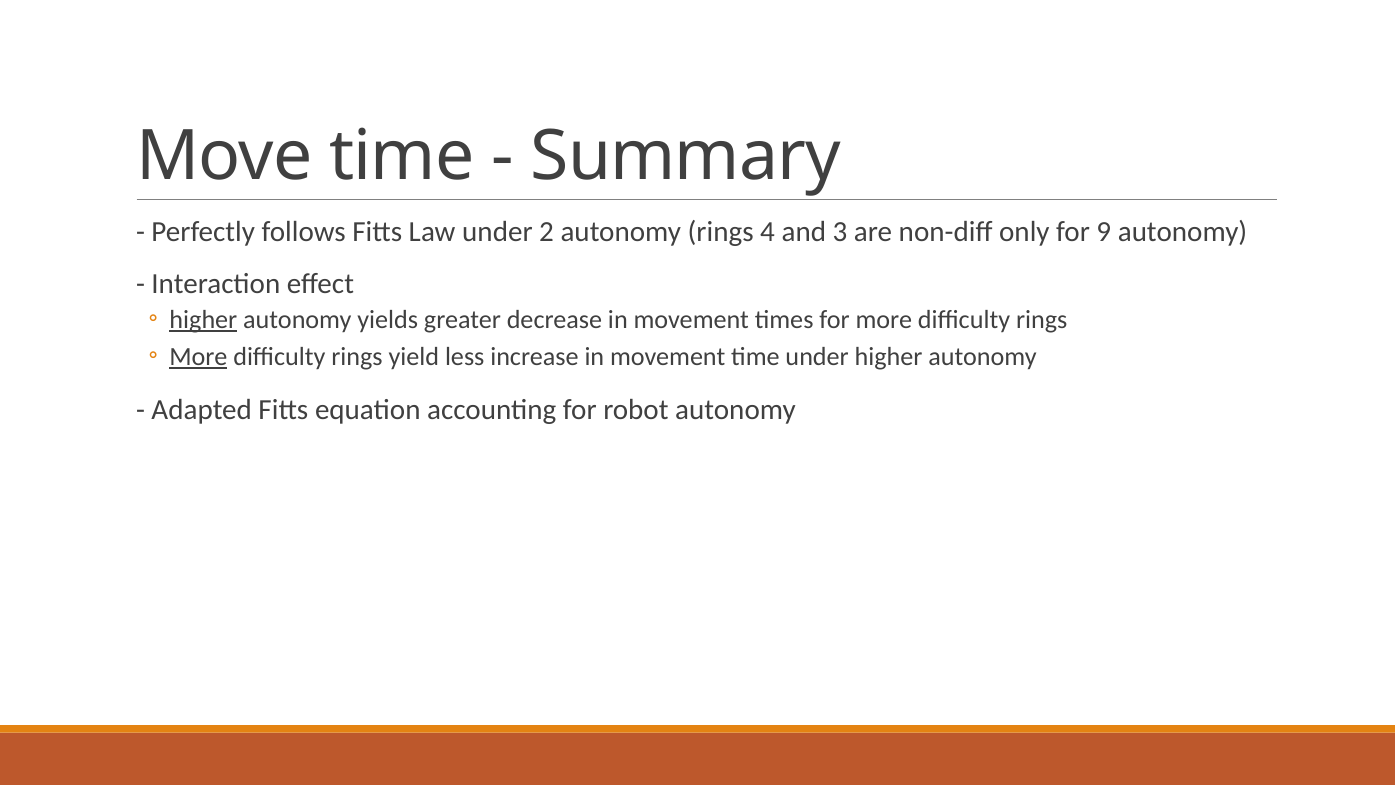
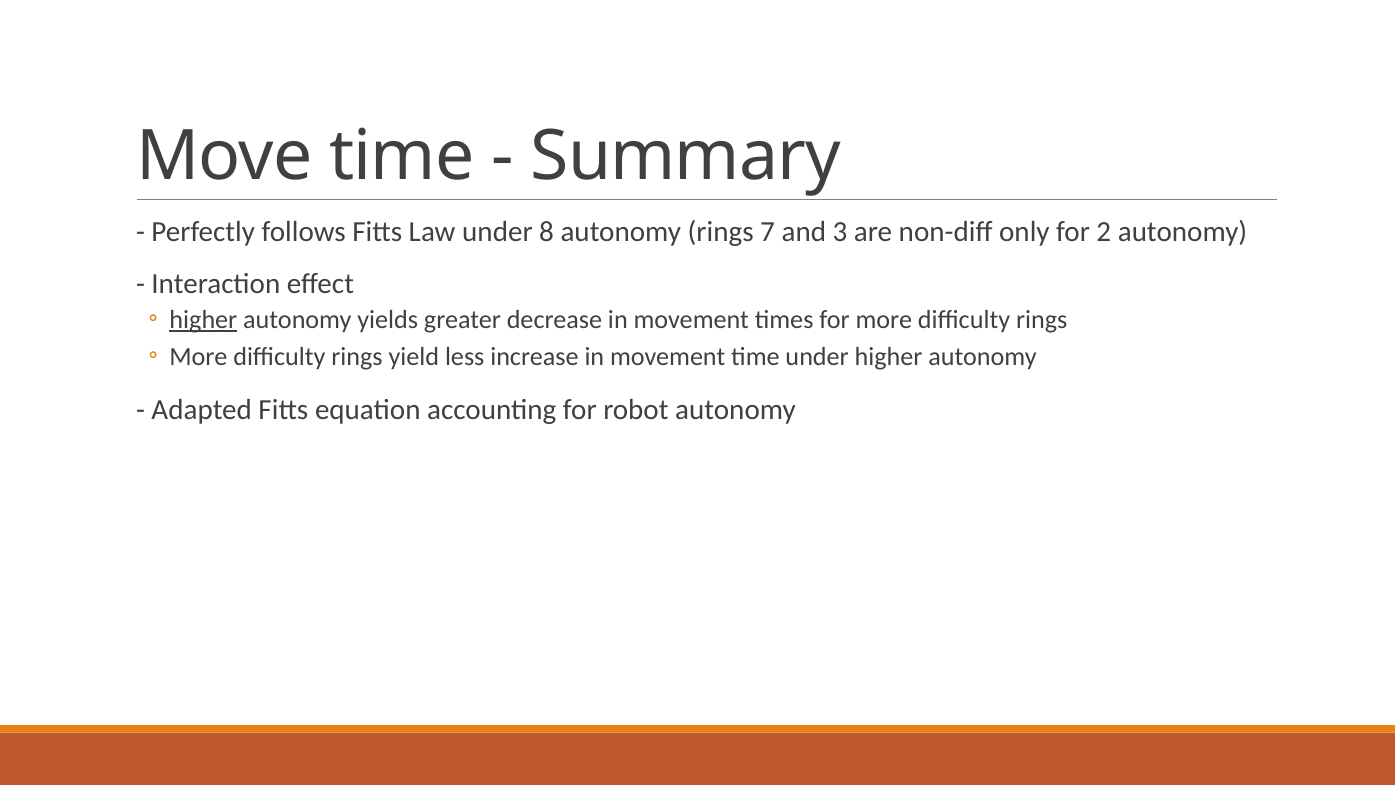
2: 2 -> 8 (547, 232)
4: 4 -> 7 (768, 232)
9: 9 -> 2 (1104, 232)
More underline: present -> none (198, 356)
